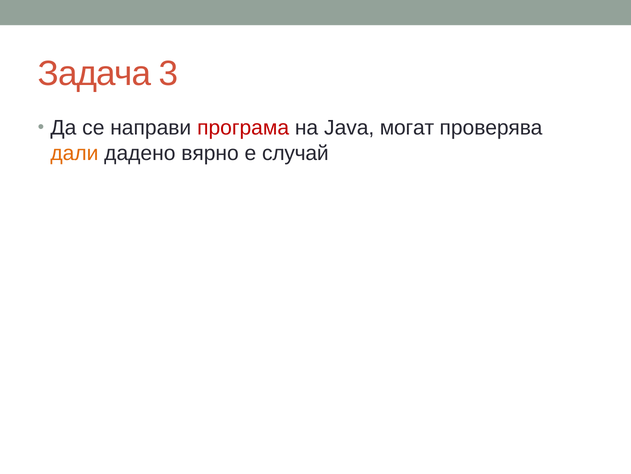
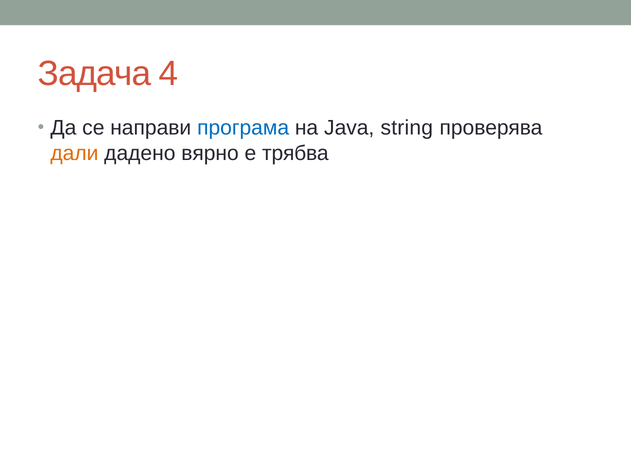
3: 3 -> 4 (169, 73)
програма colour: red -> blue (243, 128)
могат: могат -> string (407, 128)
случай: случай -> трябва (295, 153)
